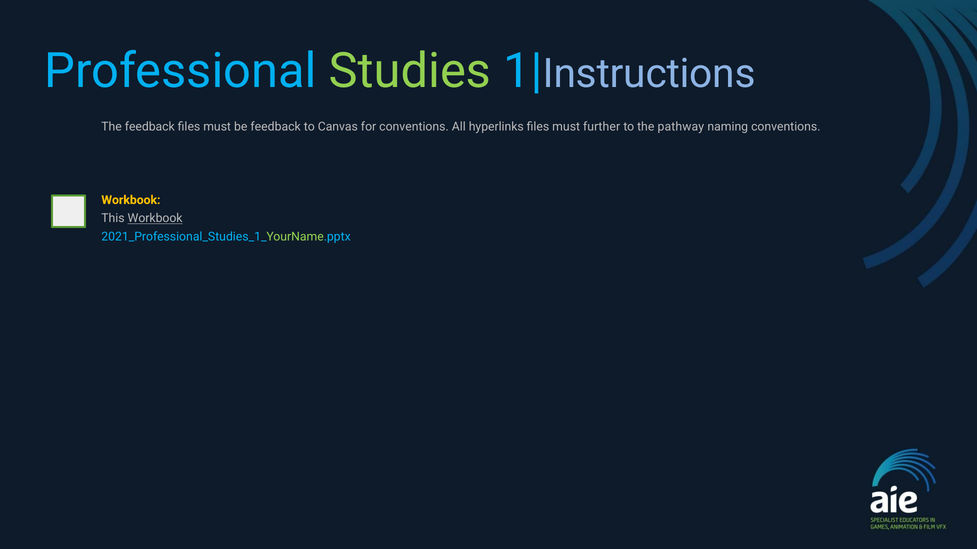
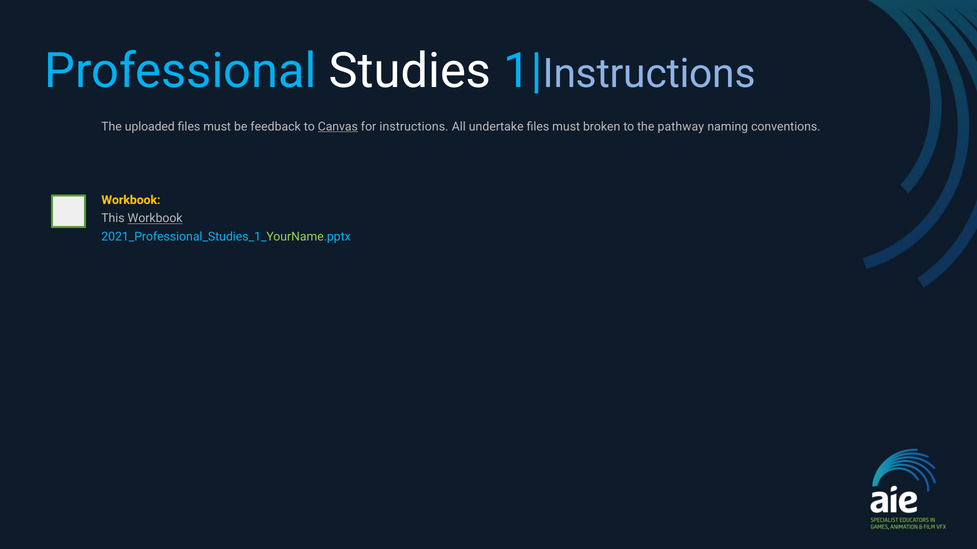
Studies colour: light green -> white (410, 71)
The feedback: feedback -> uploaded (150, 127)
Canvas underline: none -> present (338, 127)
for conventions: conventions -> instructions (414, 127)
hyperlinks: hyperlinks -> undertake (496, 127)
further: further -> broken (602, 127)
